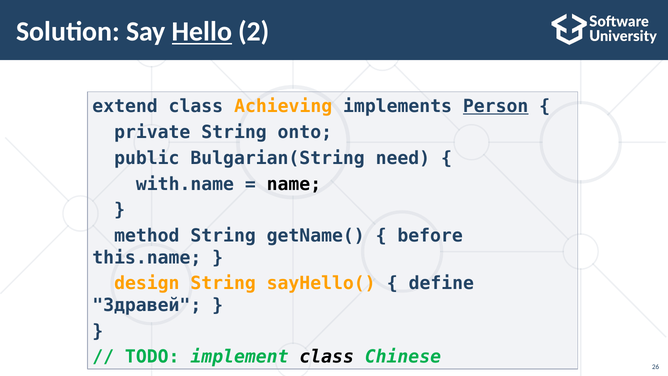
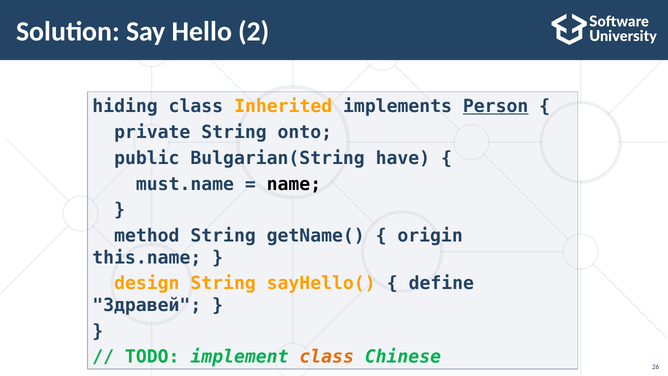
Hello underline: present -> none (202, 32)
extend: extend -> hiding (125, 106)
Achieving: Achieving -> Inherited (283, 106)
need: need -> have (403, 158)
with.name: with.name -> must.name (185, 184)
before: before -> origin (430, 236)
class colour: black -> orange (327, 357)
